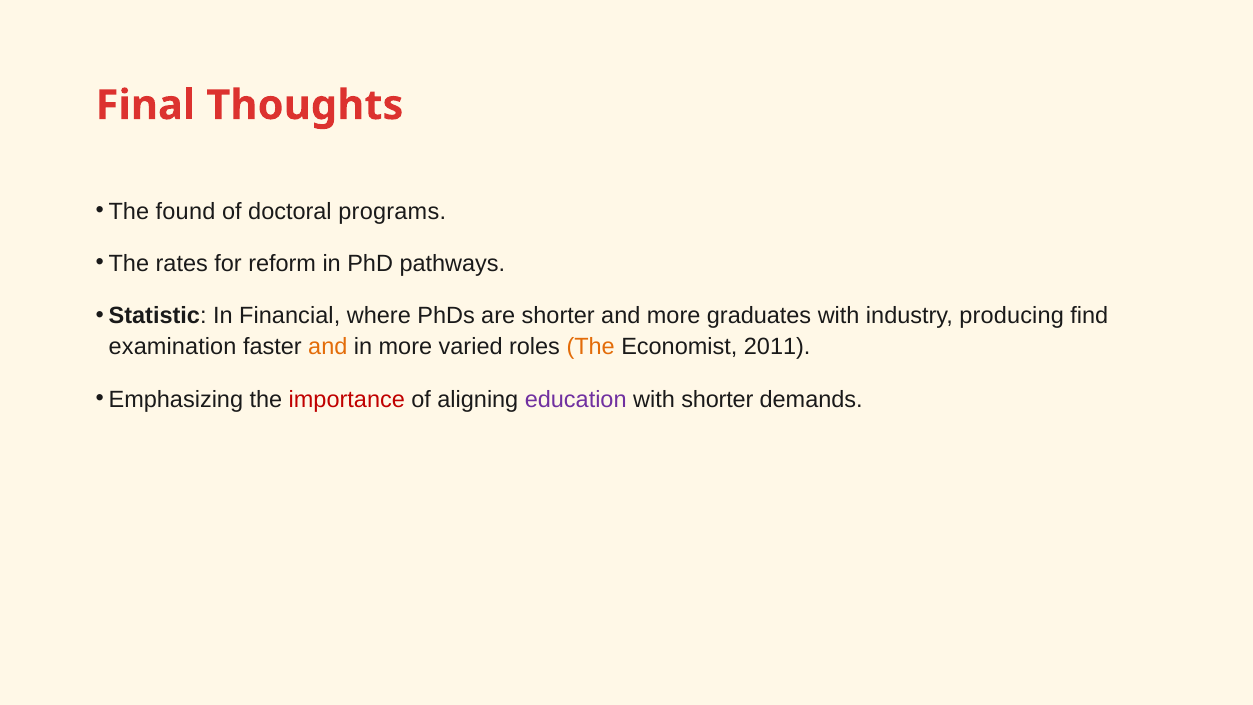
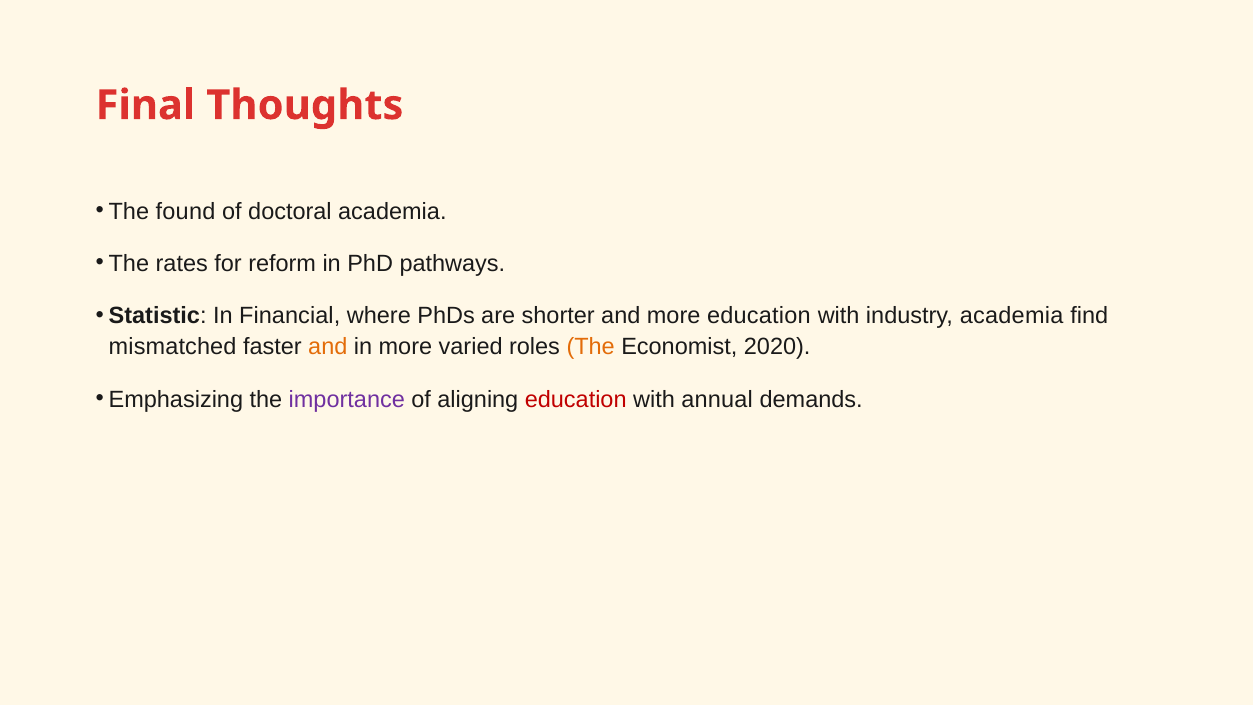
doctoral programs: programs -> academia (392, 211)
more graduates: graduates -> education (759, 316)
industry producing: producing -> academia (1012, 316)
examination: examination -> mismatched (173, 347)
2011: 2011 -> 2020 (777, 347)
importance colour: red -> purple (347, 399)
education colour: purple -> red (576, 399)
with shorter: shorter -> annual (717, 399)
